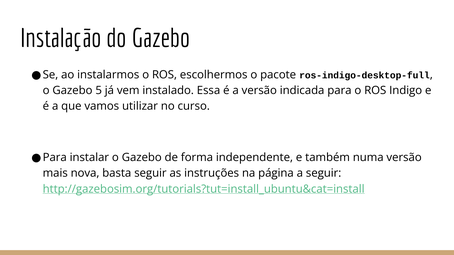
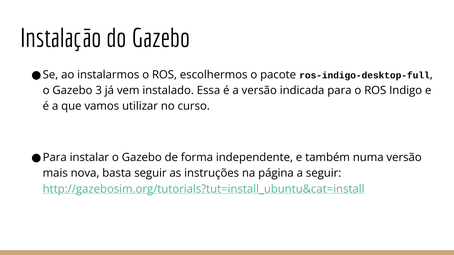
5: 5 -> 3 (99, 91)
